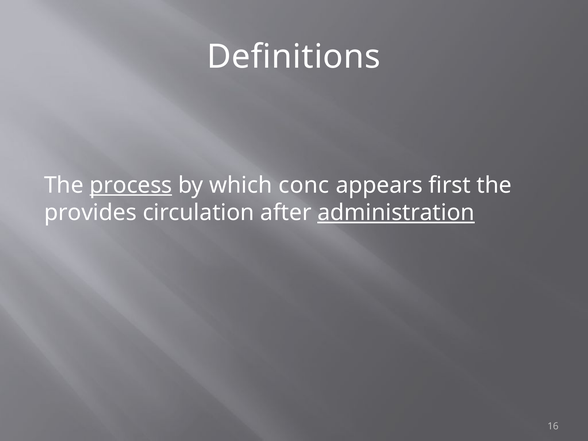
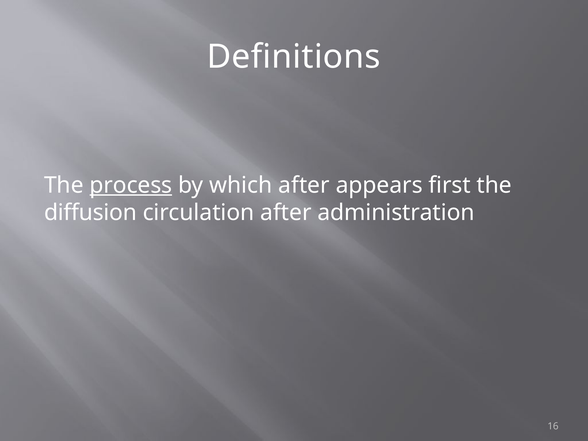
which conc: conc -> after (304, 185)
provides: provides -> diffusion (91, 213)
administration underline: present -> none (396, 213)
